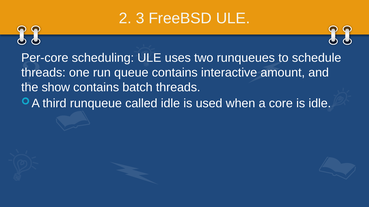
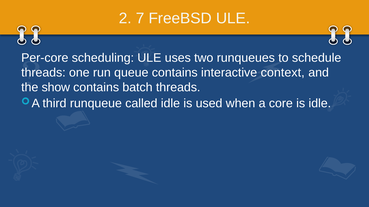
3: 3 -> 7 (140, 18)
amount: amount -> context (283, 73)
